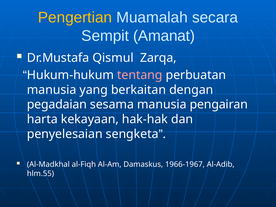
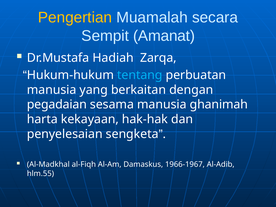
Qismul: Qismul -> Hadiah (113, 58)
tentang colour: pink -> light blue (140, 75)
pengairan: pengairan -> ghanimah (219, 105)
